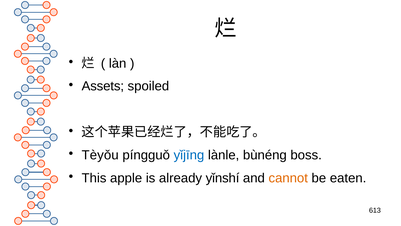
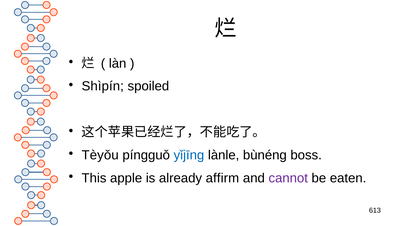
Assets: Assets -> Shìpín (103, 86)
yǐnshí: yǐnshí -> affirm (222, 178)
cannot colour: orange -> purple (288, 178)
